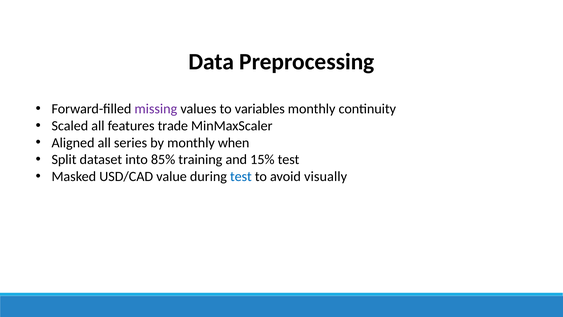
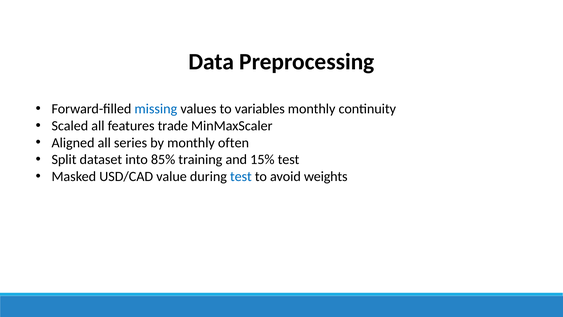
missing colour: purple -> blue (156, 109)
when: when -> often (234, 143)
visually: visually -> weights (326, 176)
